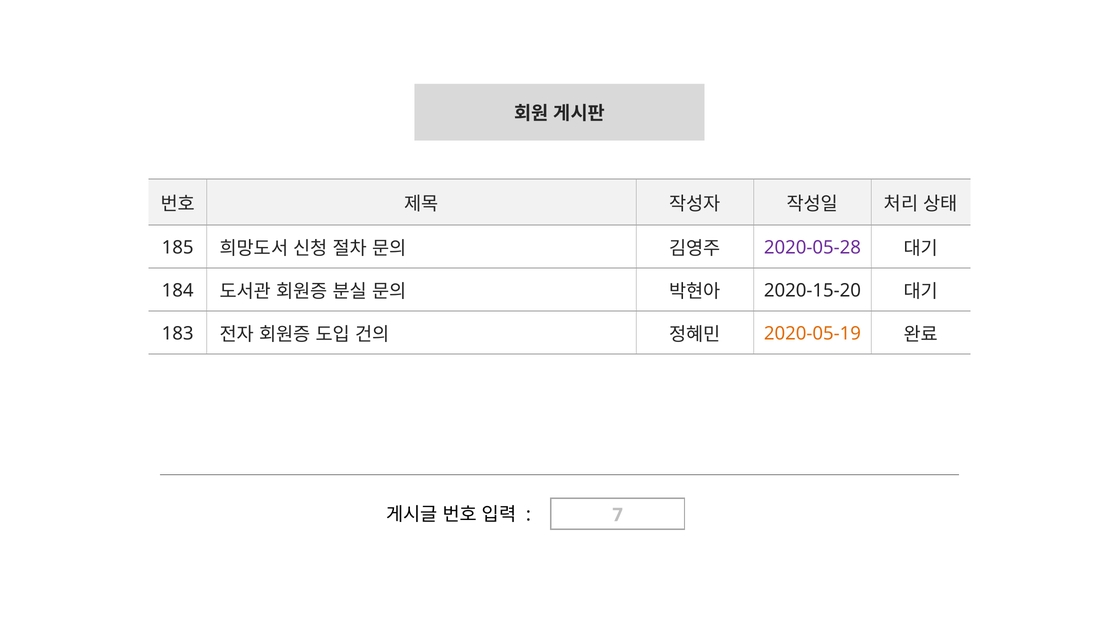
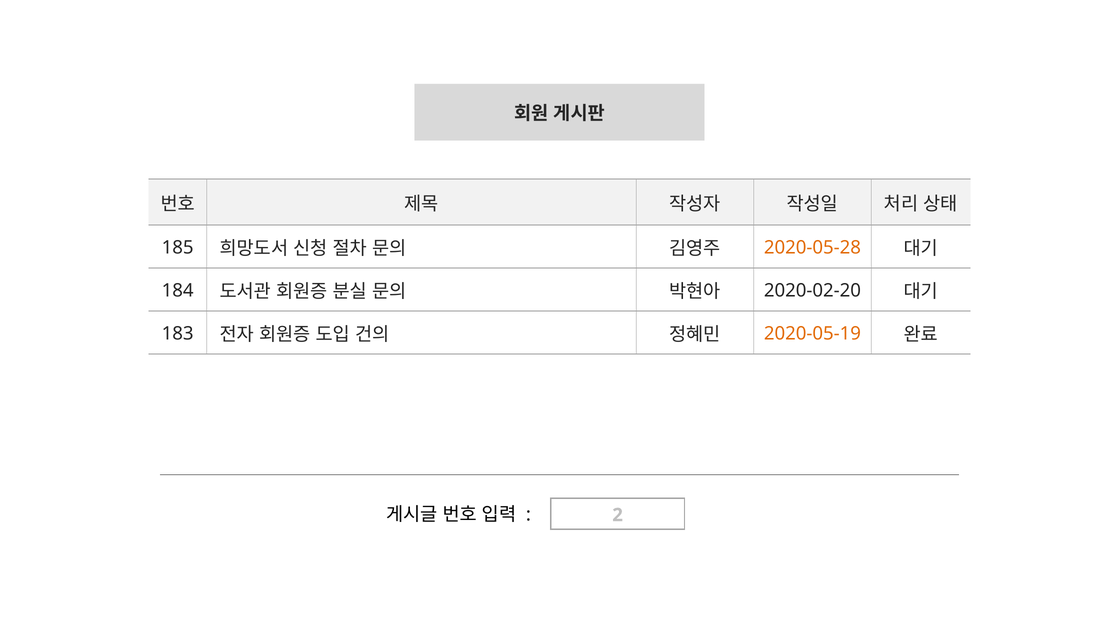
2020-05-28 colour: purple -> orange (812, 248)
2020-15-20: 2020-15-20 -> 2020-02-20 (812, 291)
7: 7 -> 2 (618, 515)
